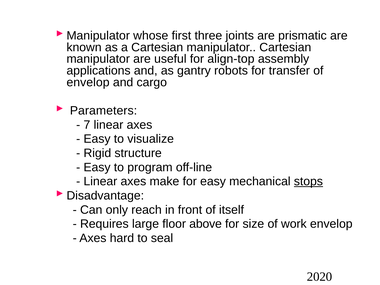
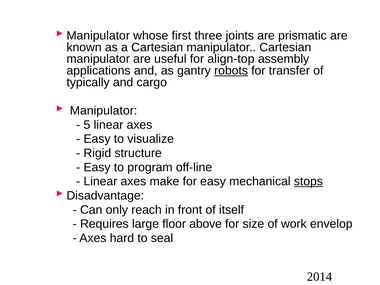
robots underline: none -> present (231, 71)
envelop: envelop -> typically (88, 82)
Parameters: Parameters -> Manipulator (104, 111)
7: 7 -> 5 (87, 125)
2020: 2020 -> 2014 (319, 277)
